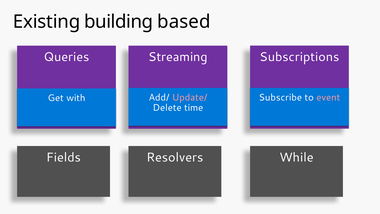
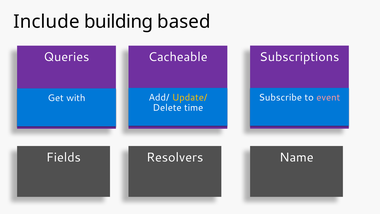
Existing: Existing -> Include (46, 22)
Streaming: Streaming -> Cacheable (178, 57)
Update/ colour: pink -> yellow (190, 97)
While: While -> Name (296, 157)
